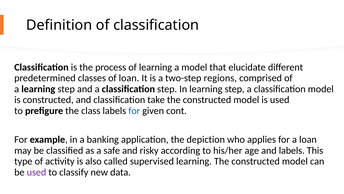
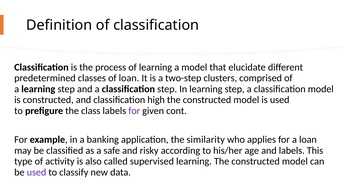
regions: regions -> clusters (220, 78)
take: take -> high (156, 100)
for colour: blue -> purple (134, 110)
depiction: depiction -> similarity (206, 139)
